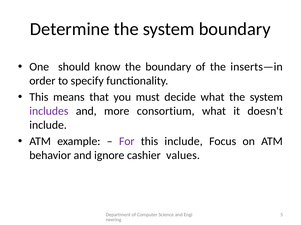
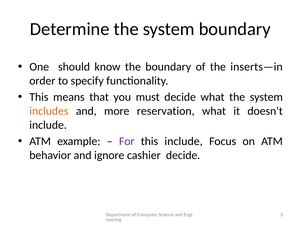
includes colour: purple -> orange (49, 111)
consortium: consortium -> reservation (166, 111)
cashier values: values -> decide (183, 156)
